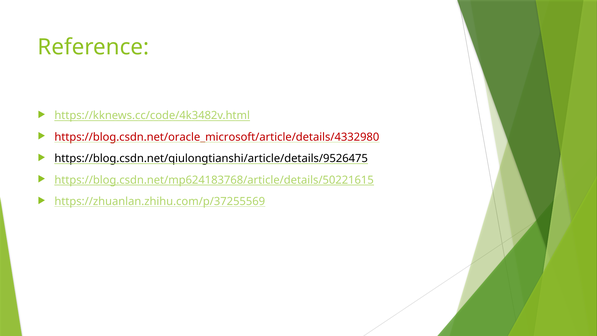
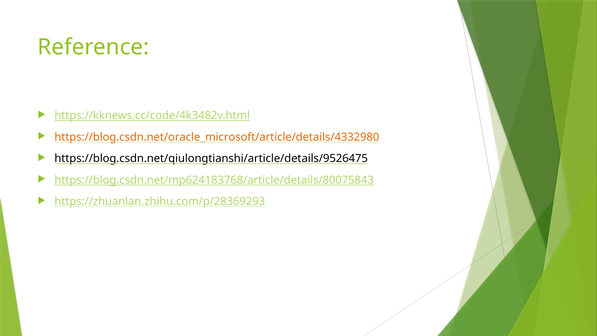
https://blog.csdn.net/oracle_microsoft/article/details/4332980 colour: red -> orange (217, 137)
https://blog.csdn.net/mp624183768/article/details/50221615: https://blog.csdn.net/mp624183768/article/details/50221615 -> https://blog.csdn.net/mp624183768/article/details/80075843 (214, 180)
https://zhuanlan.zhihu.com/p/37255569: https://zhuanlan.zhihu.com/p/37255569 -> https://zhuanlan.zhihu.com/p/28369293 (160, 201)
